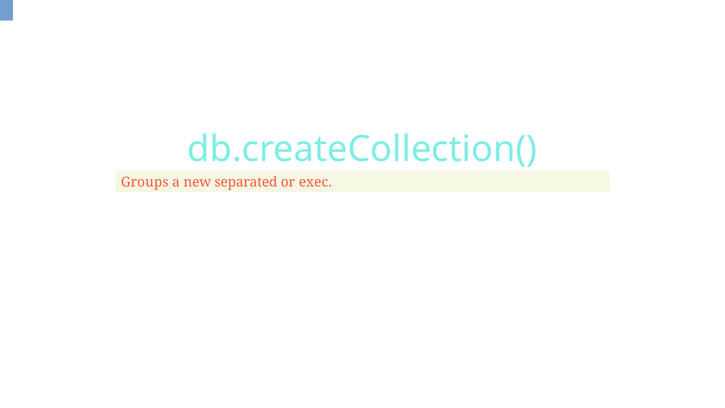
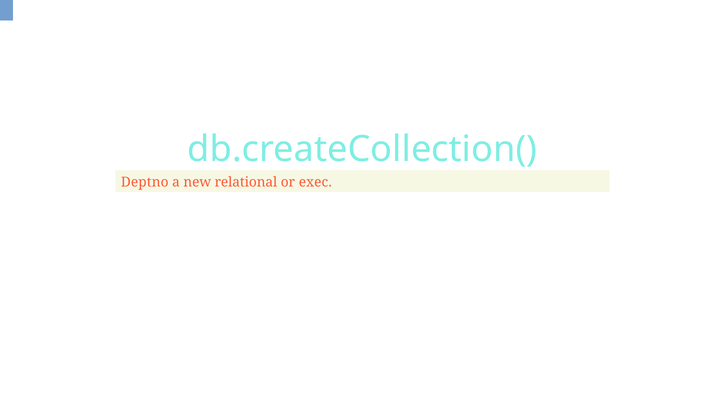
Groups: Groups -> Deptno (145, 182)
separated: separated -> relational (246, 182)
